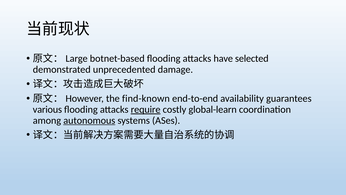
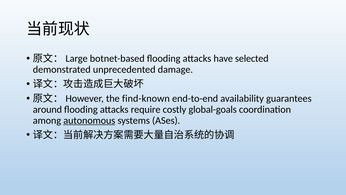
various: various -> around (47, 109)
require underline: present -> none (146, 109)
global-learn: global-learn -> global-goals (213, 109)
